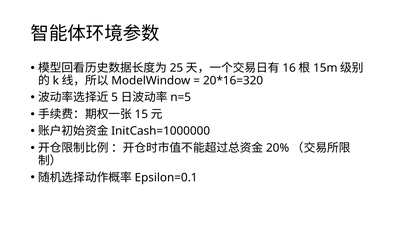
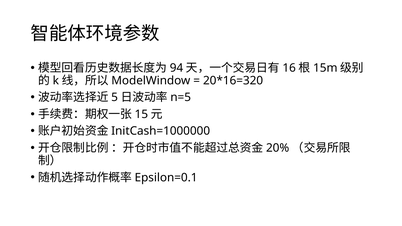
25: 25 -> 94 (176, 68)
